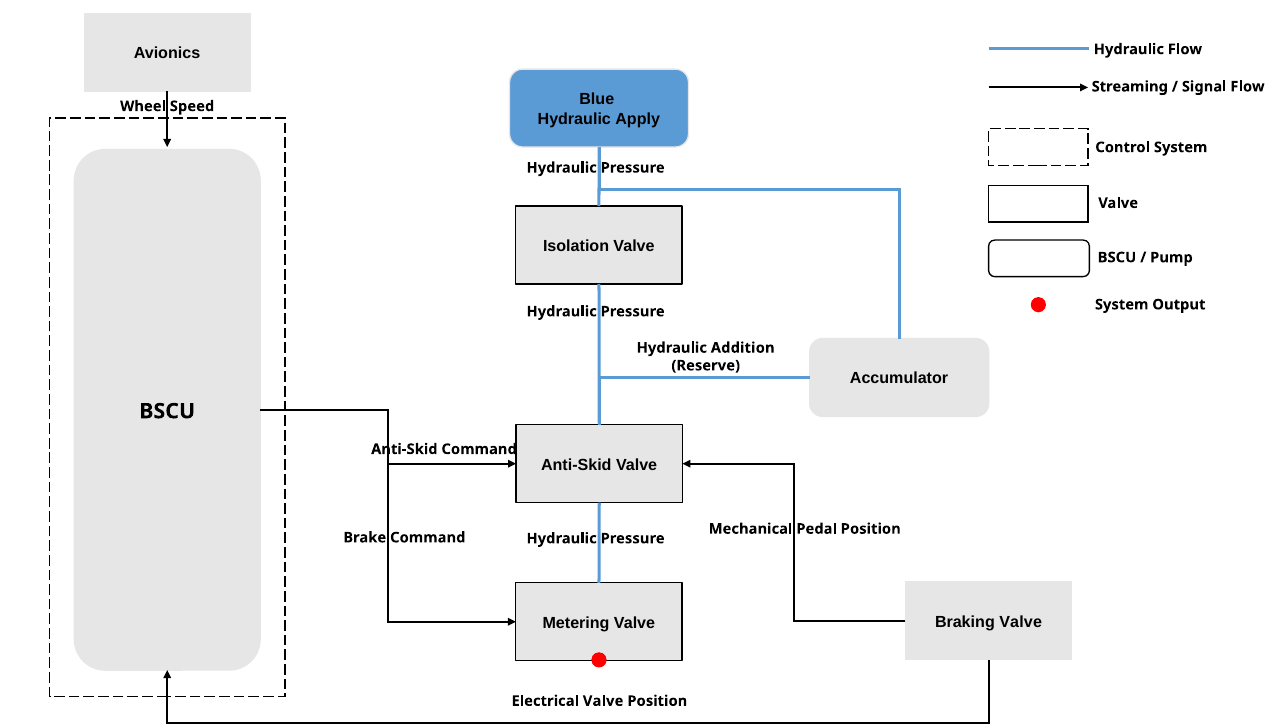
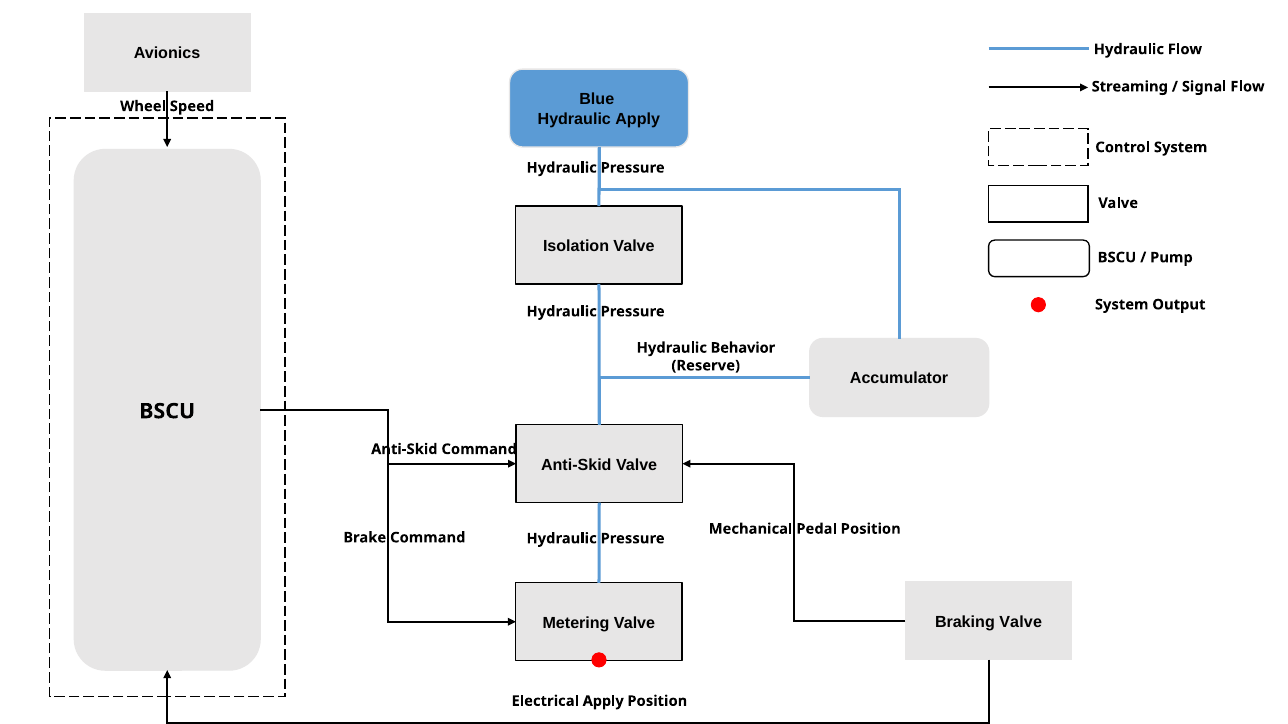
Addition: Addition -> Behavior (743, 348)
Electrical Valve: Valve -> Apply (603, 701)
